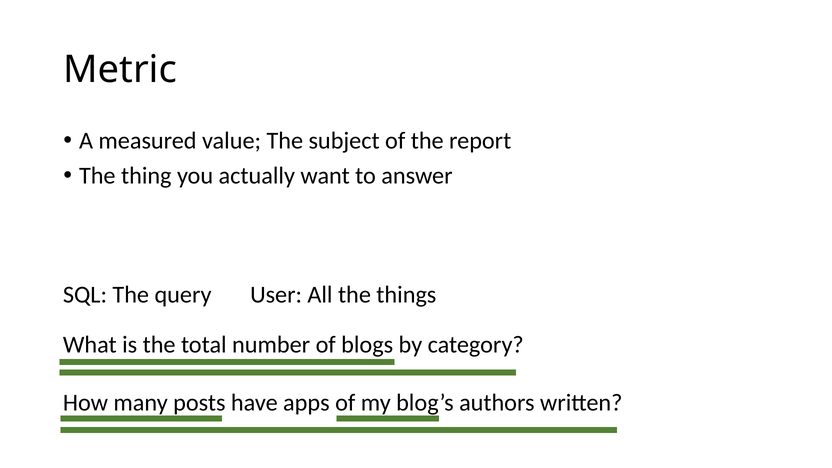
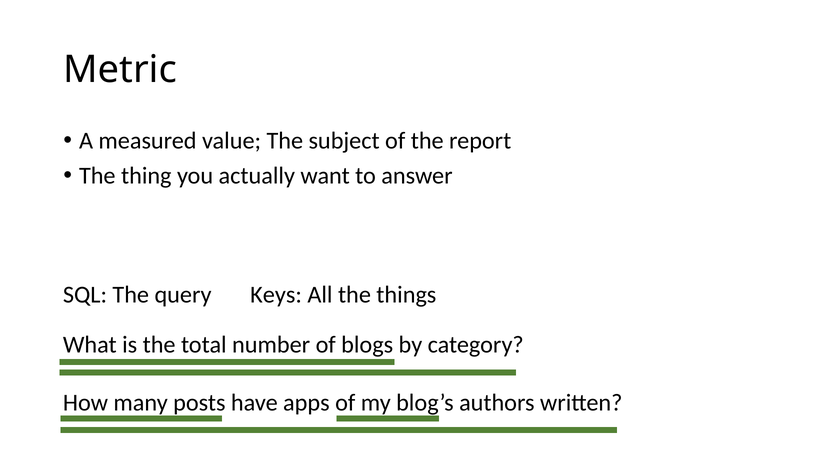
User: User -> Keys (276, 295)
